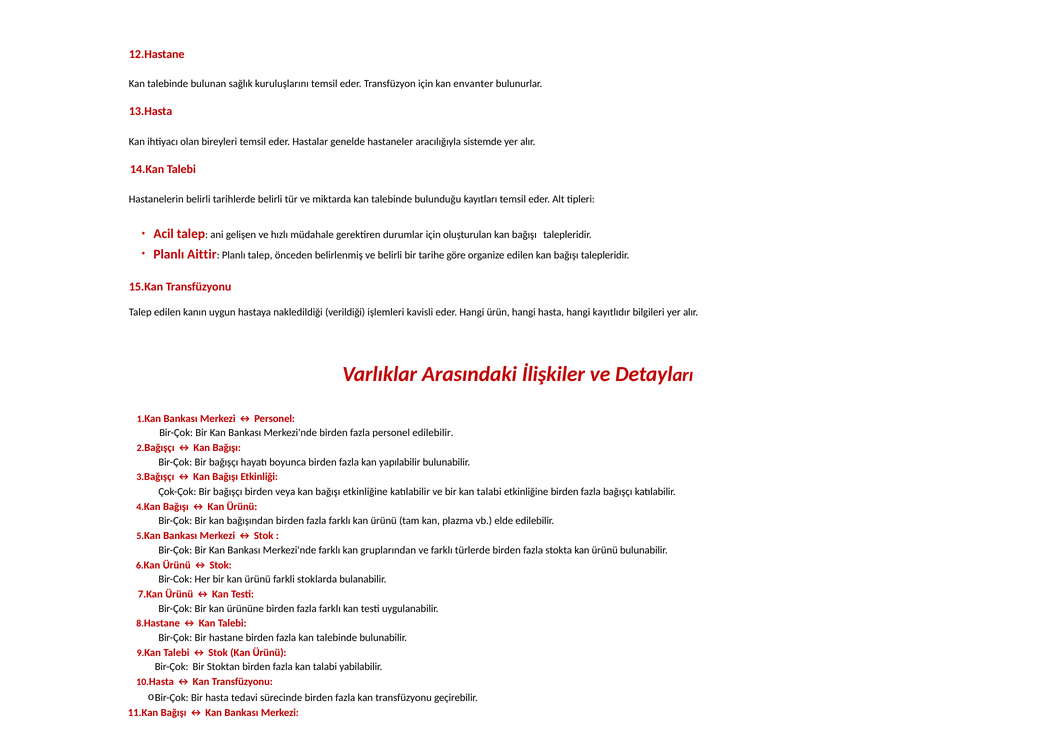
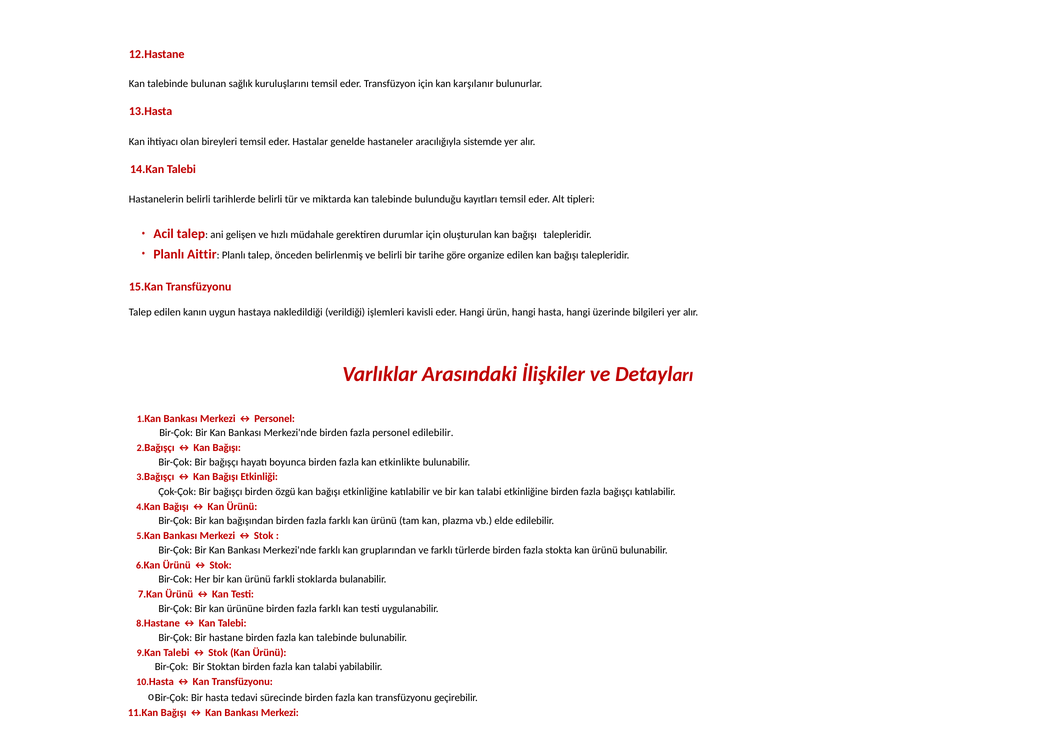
envanter: envanter -> karşılanır (473, 84)
kayıtlıdır: kayıtlıdır -> üzerinde (611, 312)
yapılabilir: yapılabilir -> etkinlikte (400, 462)
veya: veya -> özgü (285, 492)
